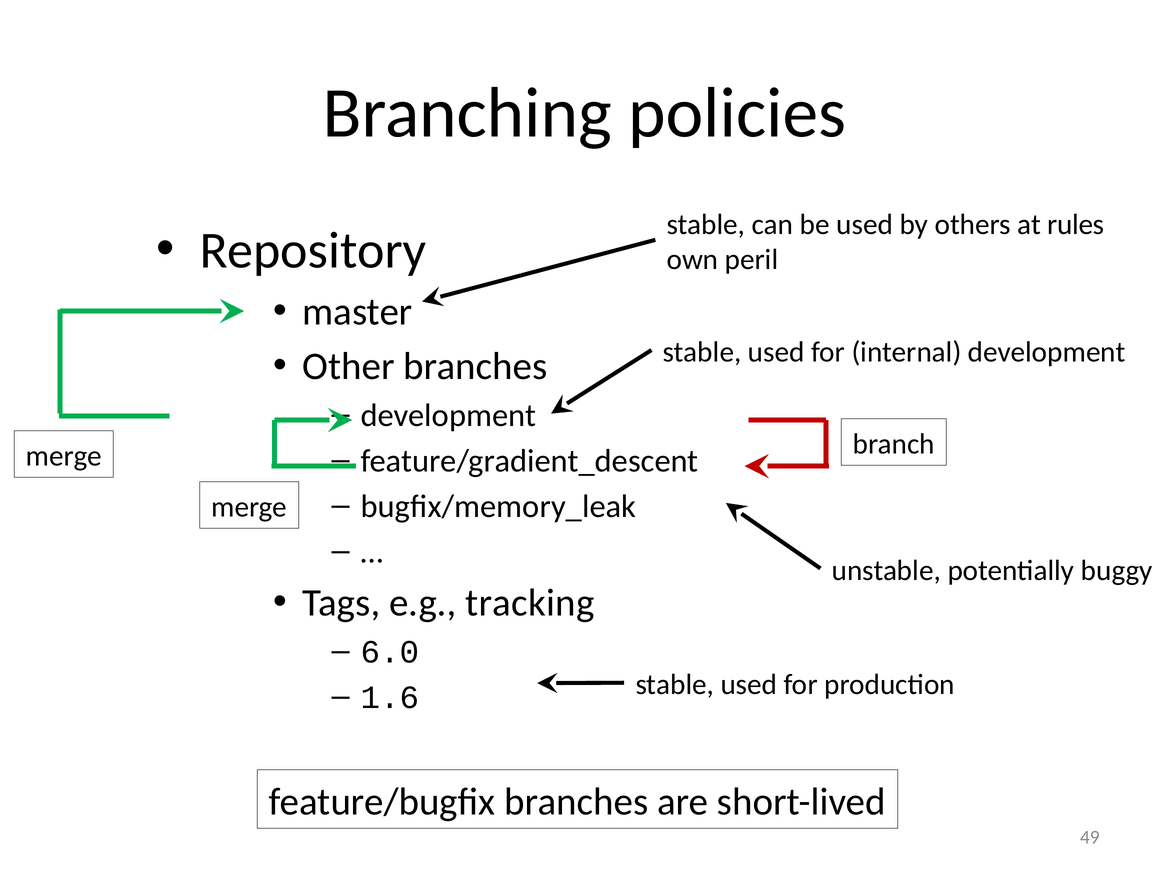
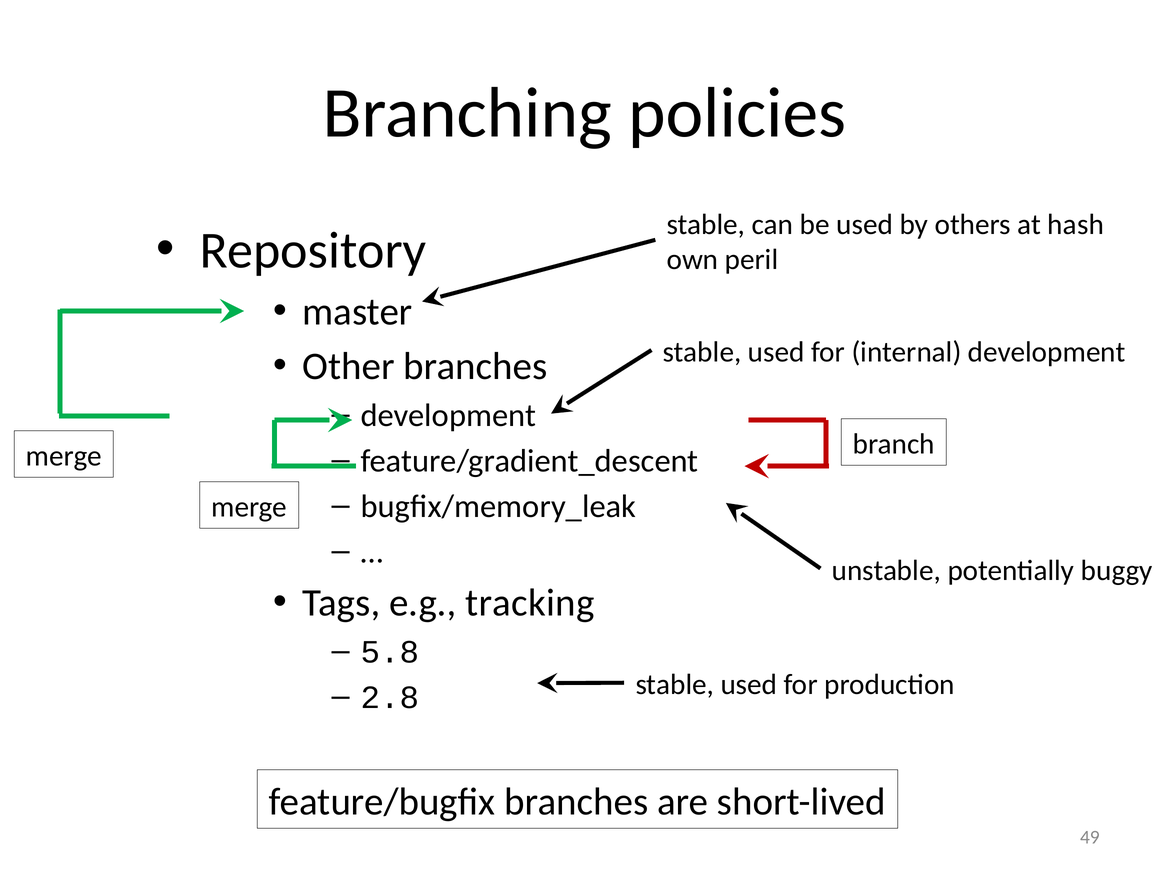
rules: rules -> hash (1076, 224)
6.0: 6.0 -> 5.8 (390, 652)
1.6: 1.6 -> 2.8 (390, 698)
